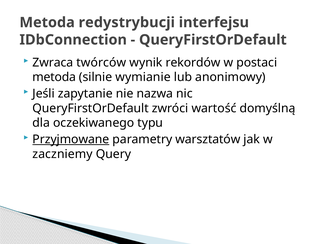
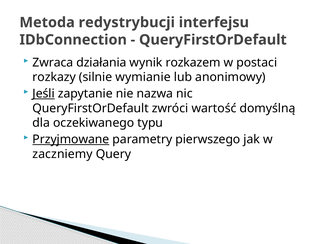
twórców: twórców -> działania (101, 62)
rekordów: rekordów -> rozkazem (193, 62)
metoda: metoda -> rozkazy (54, 77)
Jeśli underline: none -> present (44, 94)
warsztatów: warsztatów -> pierwszego (208, 139)
